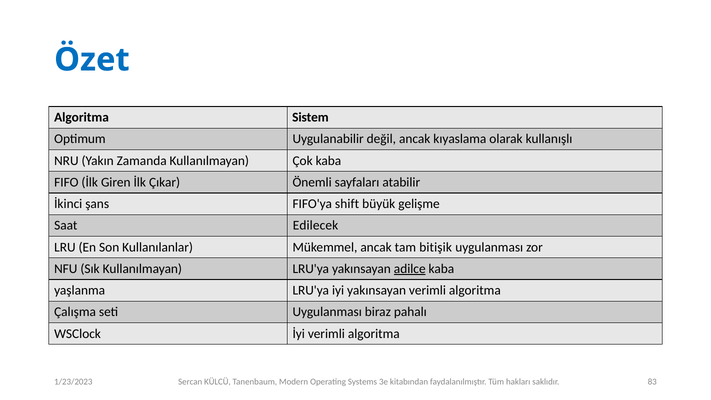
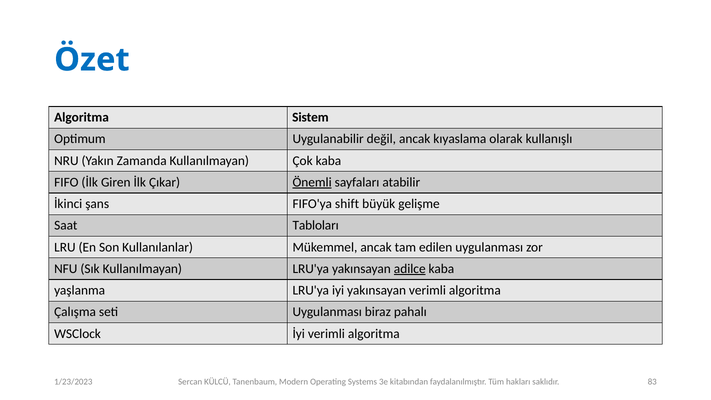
Önemli underline: none -> present (312, 182)
Edilecek: Edilecek -> Tabloları (316, 226)
bitişik: bitişik -> edilen (436, 247)
